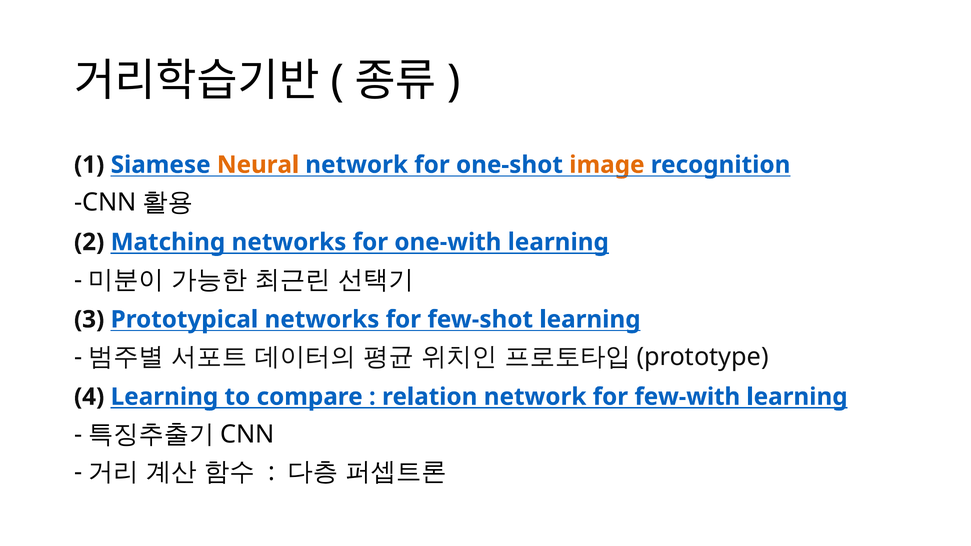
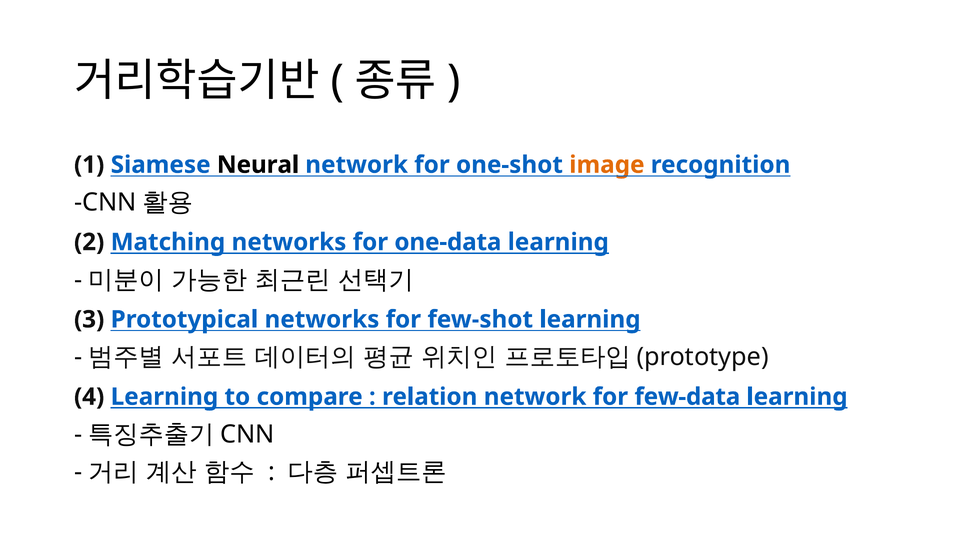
Neural colour: orange -> black (258, 165)
one-with: one-with -> one-data (448, 242)
few-with: few-with -> few-data (687, 397)
